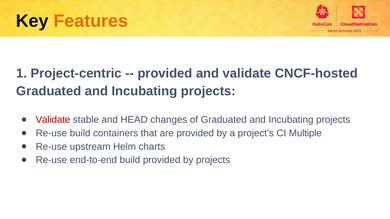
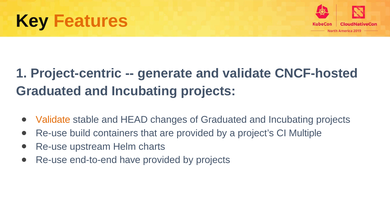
provided: provided -> generate (165, 73)
Validate colour: red -> orange (53, 120)
end-to-end build: build -> have (130, 160)
